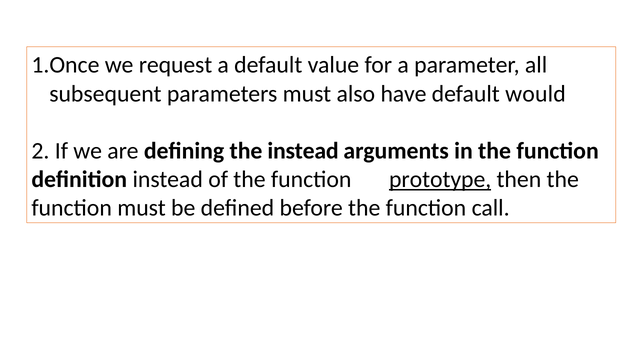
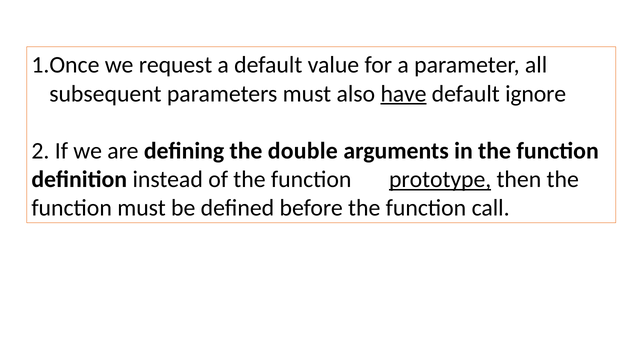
have underline: none -> present (403, 94)
would: would -> ignore (536, 94)
the instead: instead -> double (303, 151)
